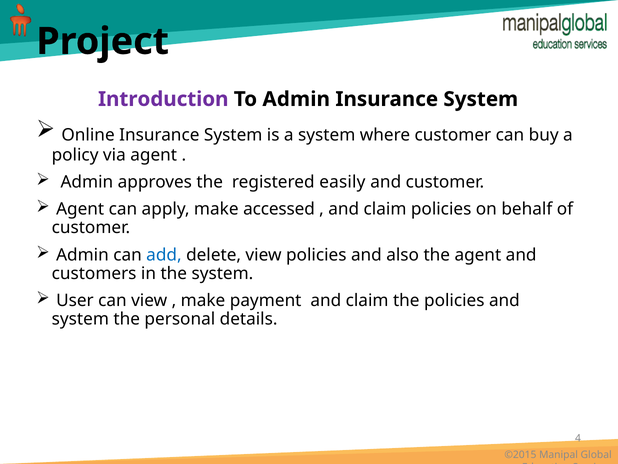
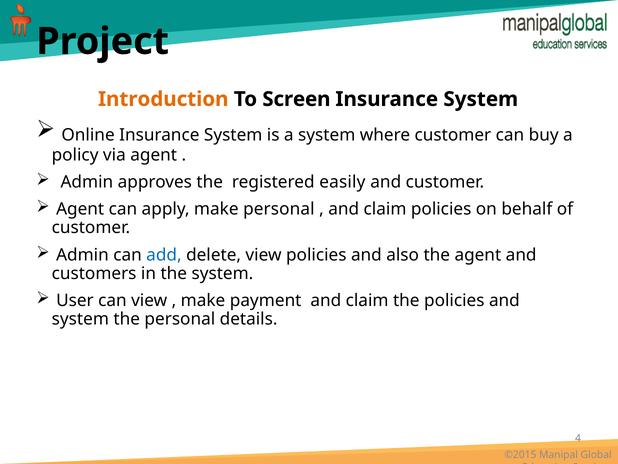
Introduction colour: purple -> orange (163, 99)
To Admin: Admin -> Screen (296, 99)
make accessed: accessed -> personal (279, 209)
